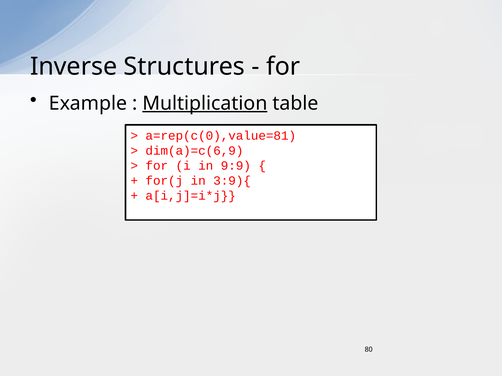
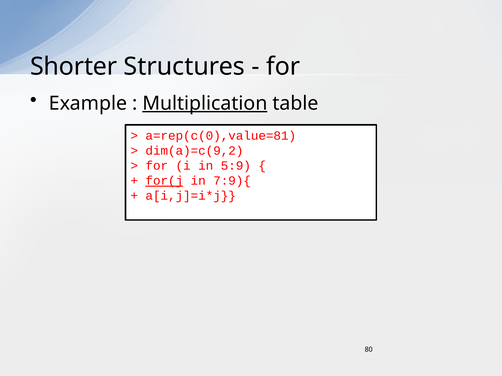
Inverse: Inverse -> Shorter (74, 67)
dim(a)=c(6,9: dim(a)=c(6,9 -> dim(a)=c(9,2 (194, 151)
9:9: 9:9 -> 5:9 (236, 166)
for(j underline: none -> present (164, 181)
3:9){: 3:9){ -> 7:9){ (232, 181)
